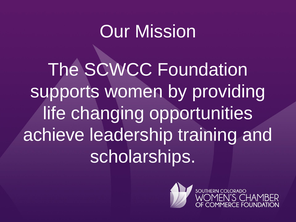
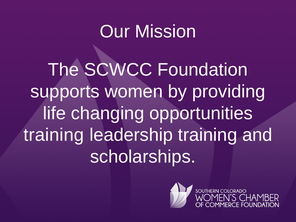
achieve: achieve -> training (54, 135)
